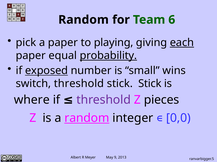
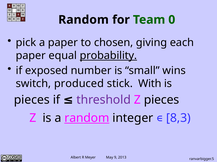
6: 6 -> 0 (172, 20)
playing: playing -> chosen (114, 43)
each underline: present -> none (182, 43)
exposed underline: present -> none (47, 71)
switch threshold: threshold -> produced (79, 84)
stick Stick: Stick -> With (150, 84)
where: where -> pieces (32, 100)
0,0: 0,0 -> 8,3 (178, 118)
